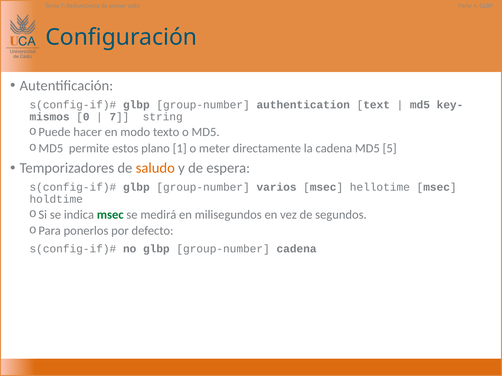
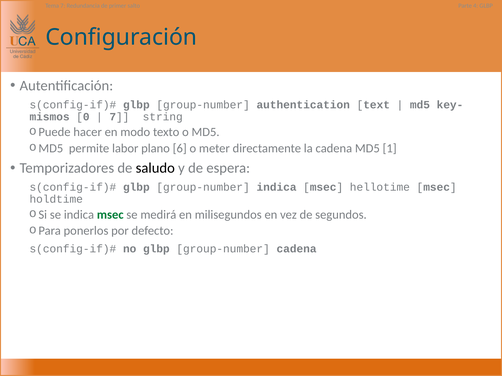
estos: estos -> labor (125, 148)
1: 1 -> 6 (180, 148)
5: 5 -> 1 (390, 148)
saludo colour: orange -> black (155, 168)
group-number varios: varios -> indica (277, 188)
